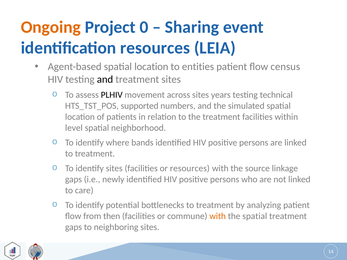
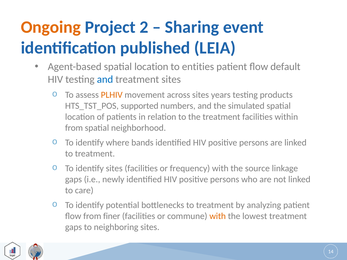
0: 0 -> 2 (144, 27)
identification resources: resources -> published (155, 48)
census: census -> default (285, 67)
and colour: black -> blue (105, 79)
PLHIV colour: black -> orange (112, 95)
technical: technical -> products (276, 95)
level: level -> from (74, 128)
or resources: resources -> frequency (190, 169)
then: then -> finer (112, 216)
the spatial: spatial -> lowest (255, 216)
